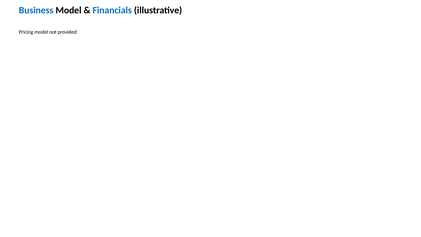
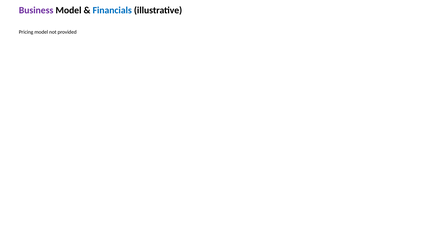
Business colour: blue -> purple (36, 10)
